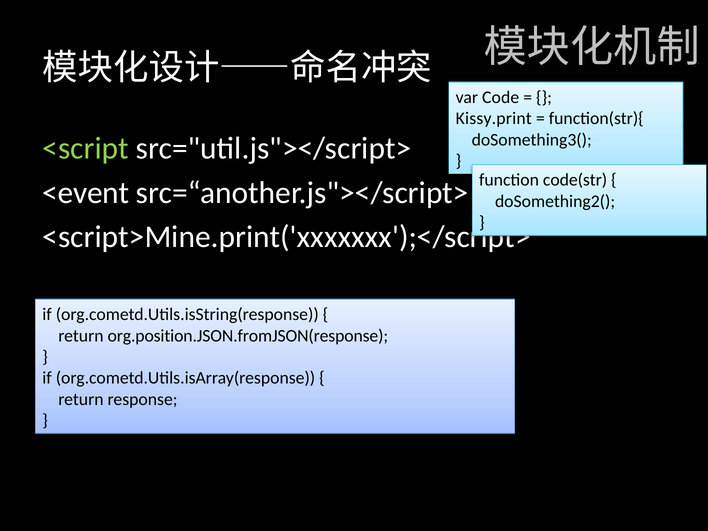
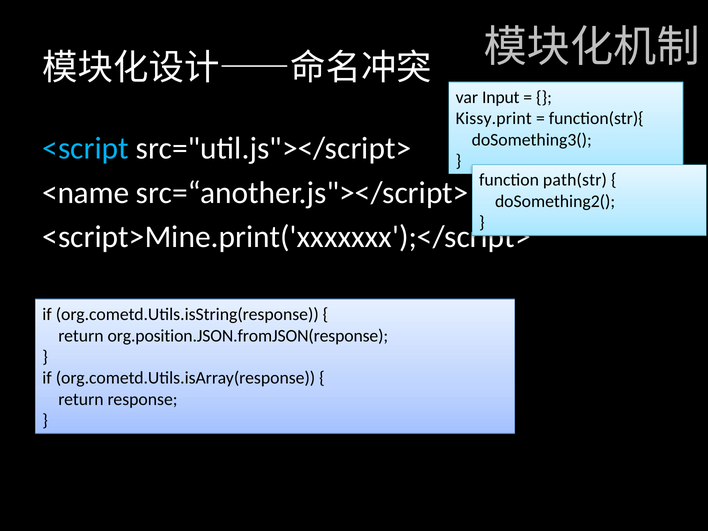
Code: Code -> Input (501, 97)
<script colour: light green -> light blue (86, 149)
code(str: code(str -> path(str (575, 180)
<event: <event -> <name (86, 193)
